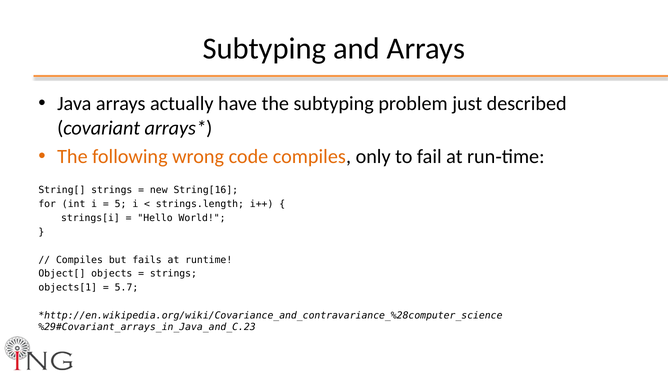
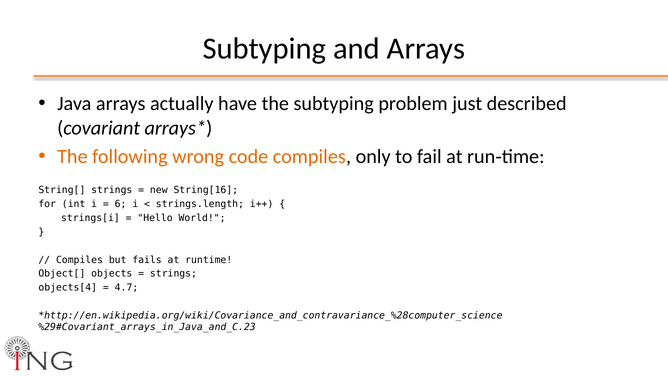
5: 5 -> 6 (121, 204)
objects[1: objects[1 -> objects[4 (68, 287)
5.7: 5.7 -> 4.7 (126, 287)
